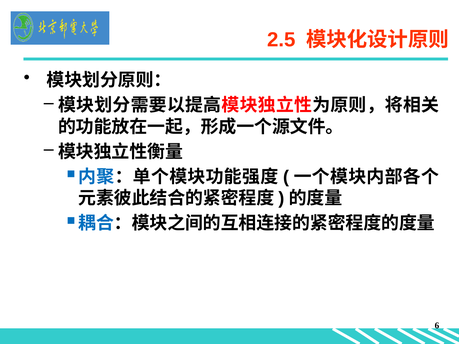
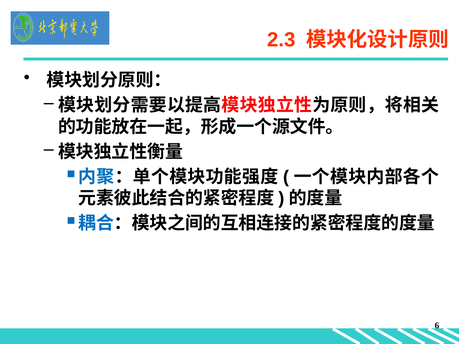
2.5: 2.5 -> 2.3 (281, 40)
